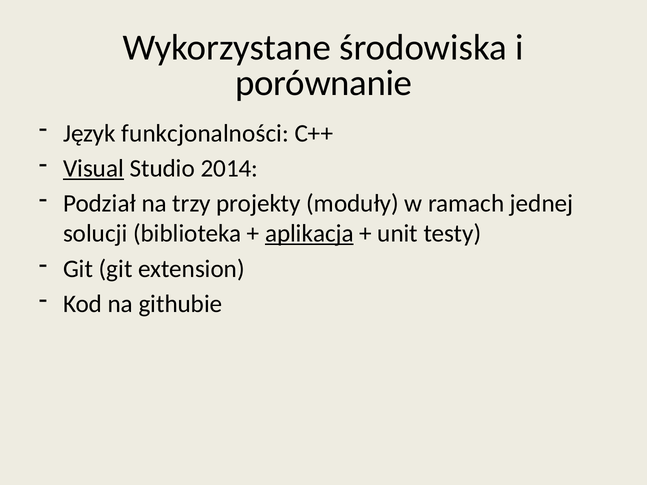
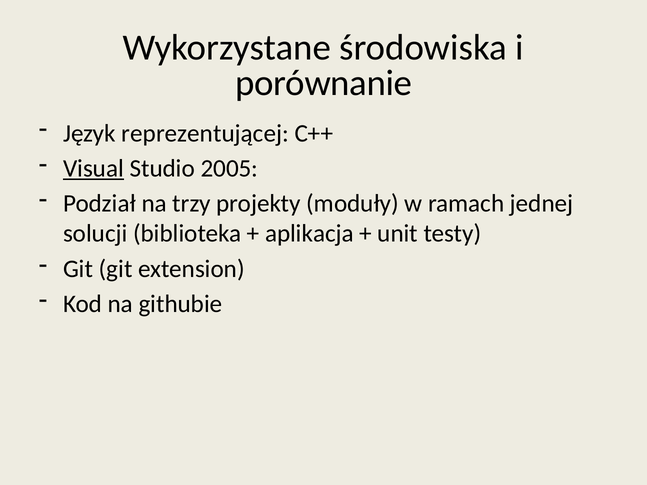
funkcjonalności: funkcjonalności -> reprezentującej (205, 133)
2014: 2014 -> 2005 (229, 168)
aplikacja underline: present -> none (309, 234)
